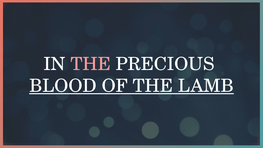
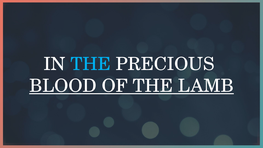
THE colour: pink -> light blue (91, 64)
